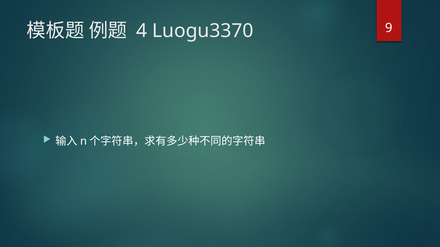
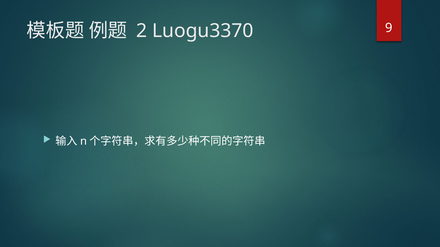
4: 4 -> 2 (142, 31)
